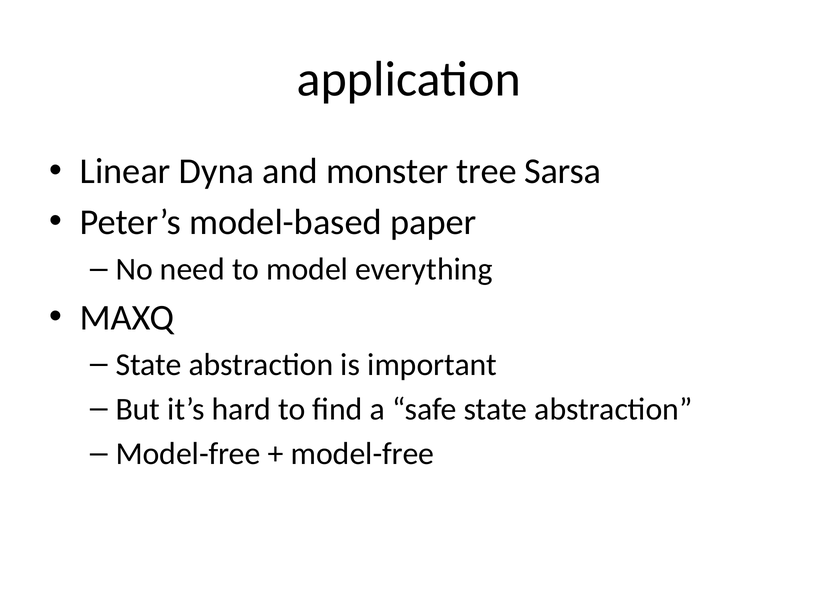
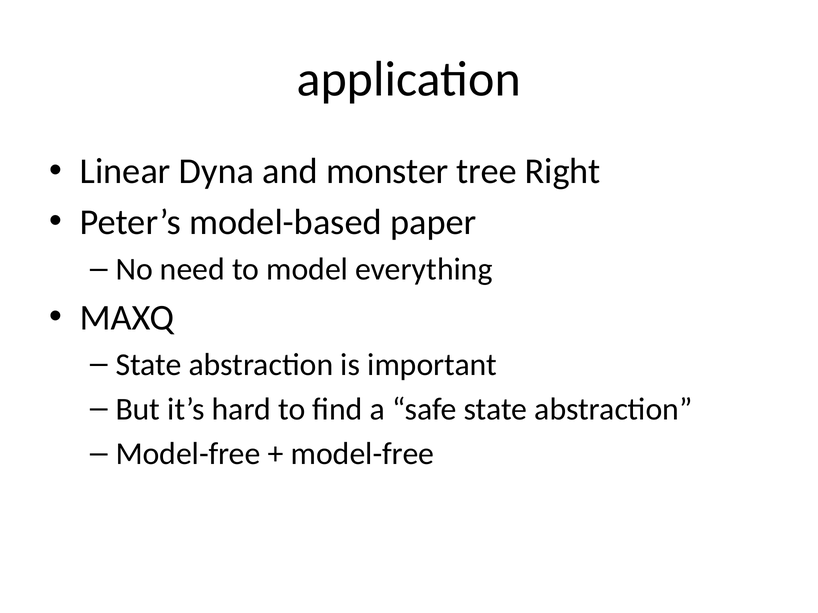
Sarsa: Sarsa -> Right (563, 172)
